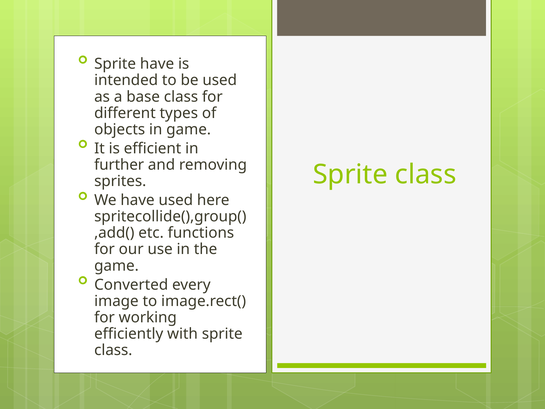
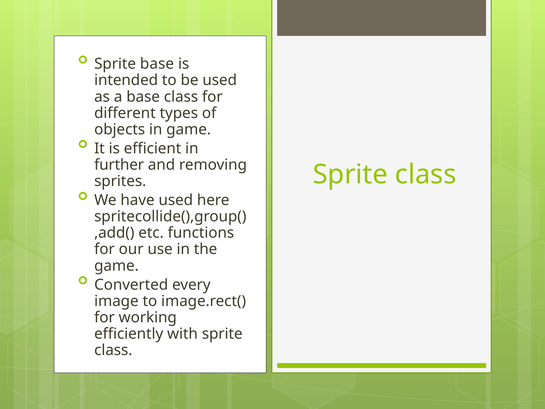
Sprite have: have -> base (157, 64)
